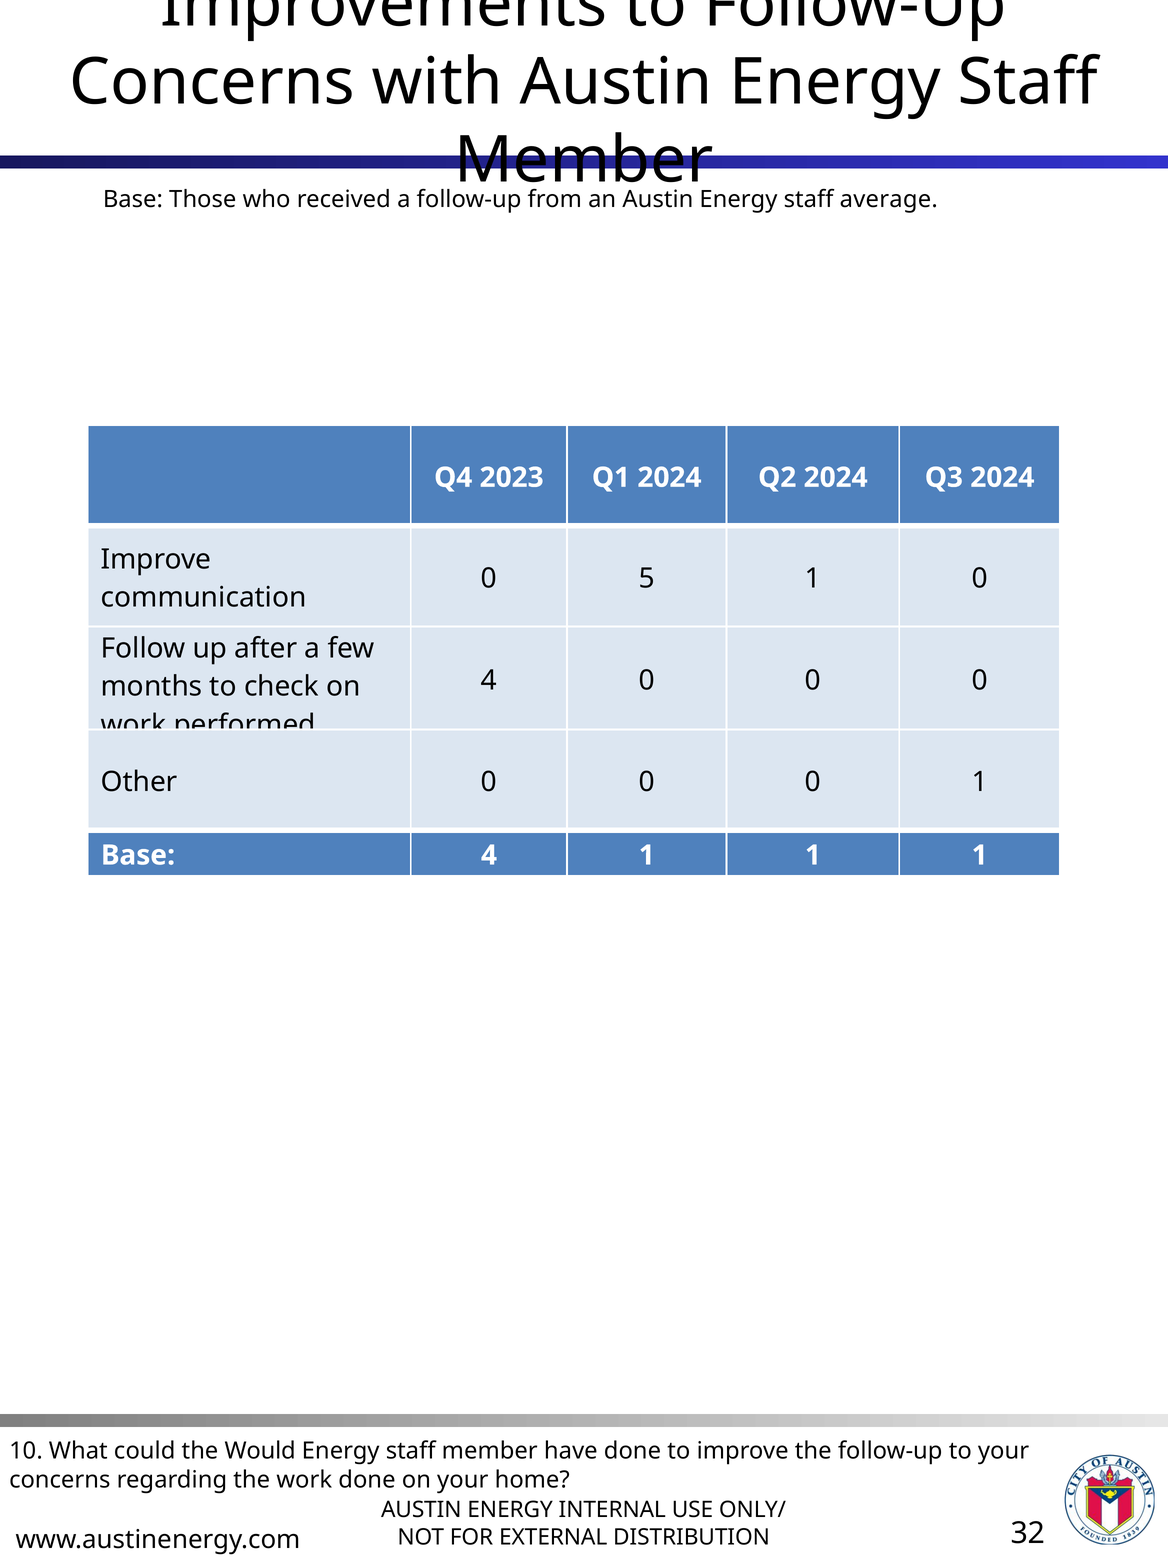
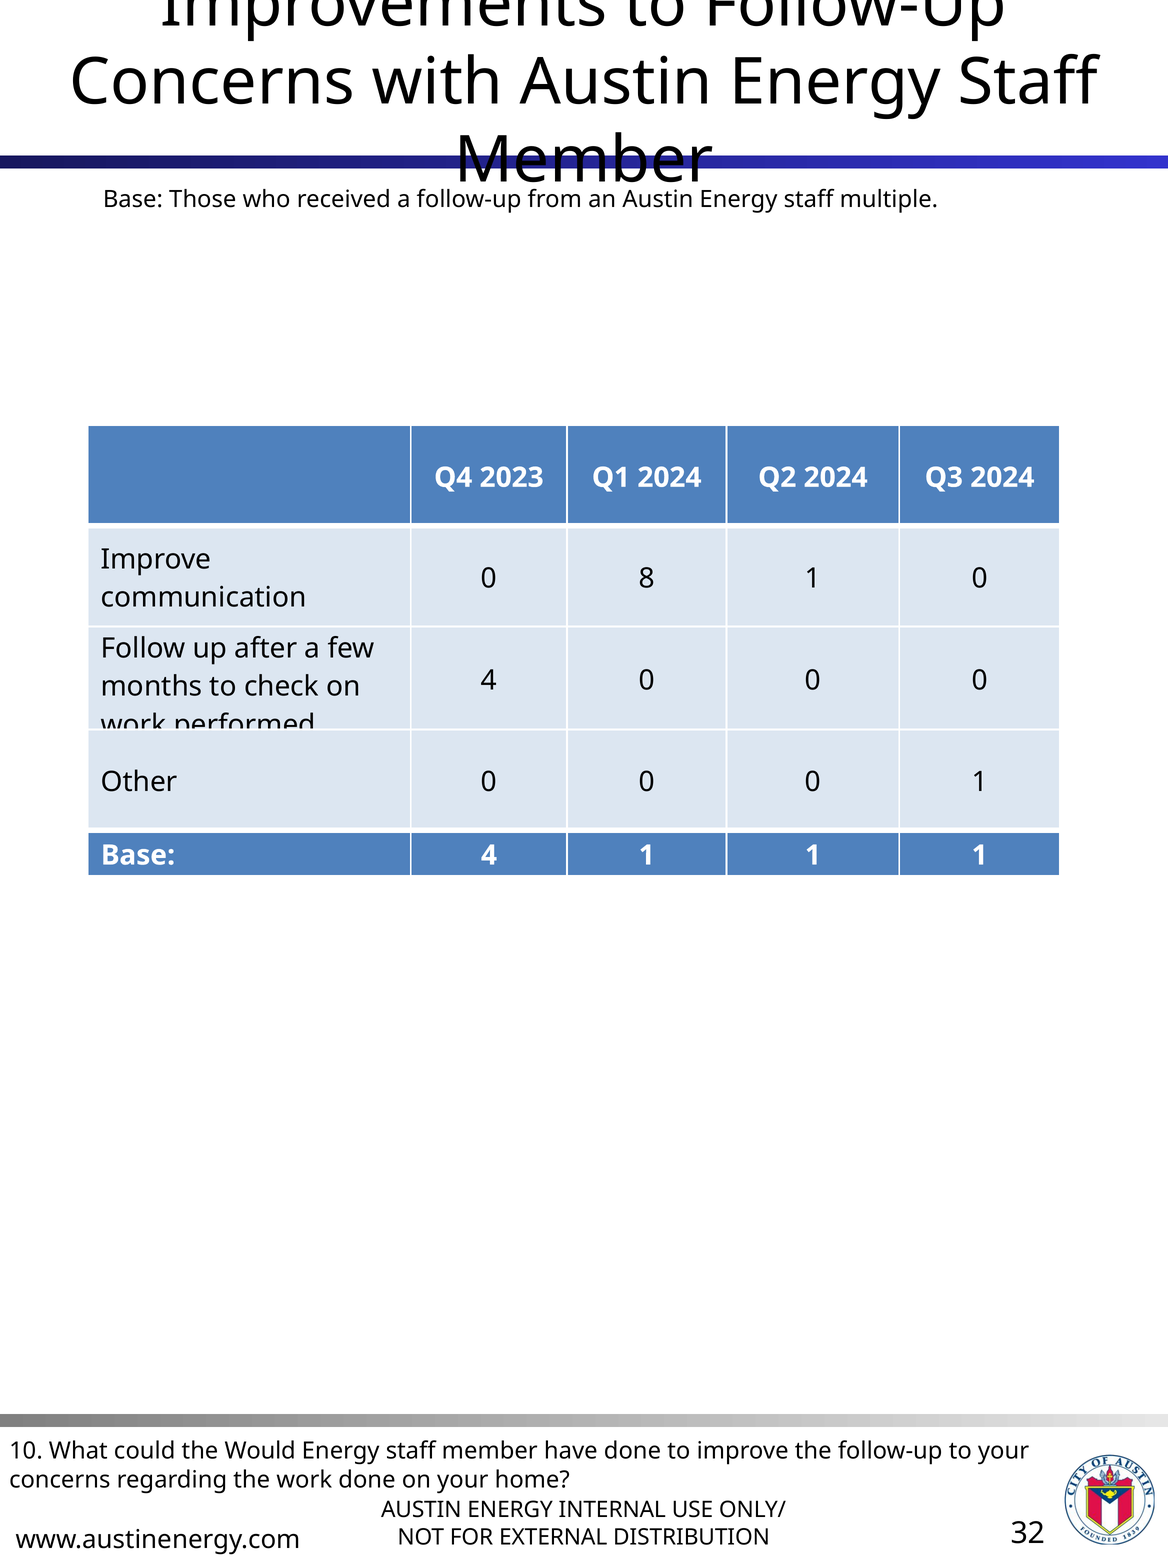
average: average -> multiple (889, 200)
5: 5 -> 8 (647, 579)
